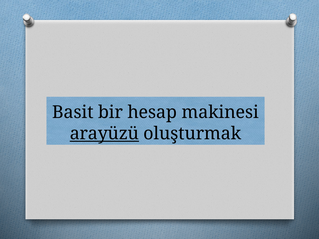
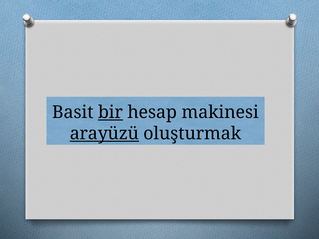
bir underline: none -> present (110, 112)
